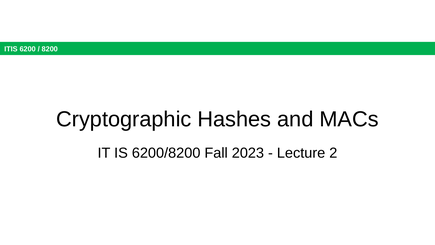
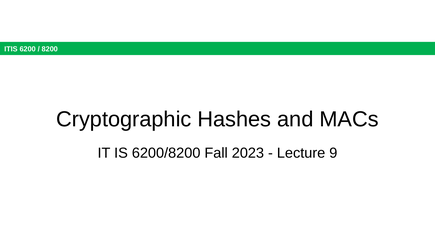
2: 2 -> 9 (333, 153)
